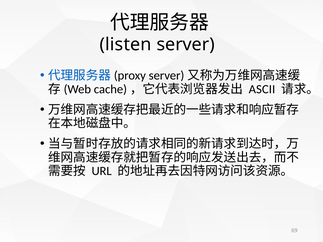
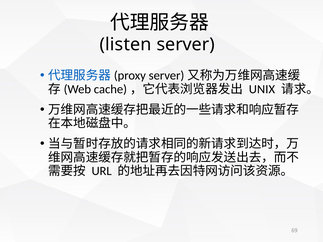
ASCII: ASCII -> UNIX (262, 89)
